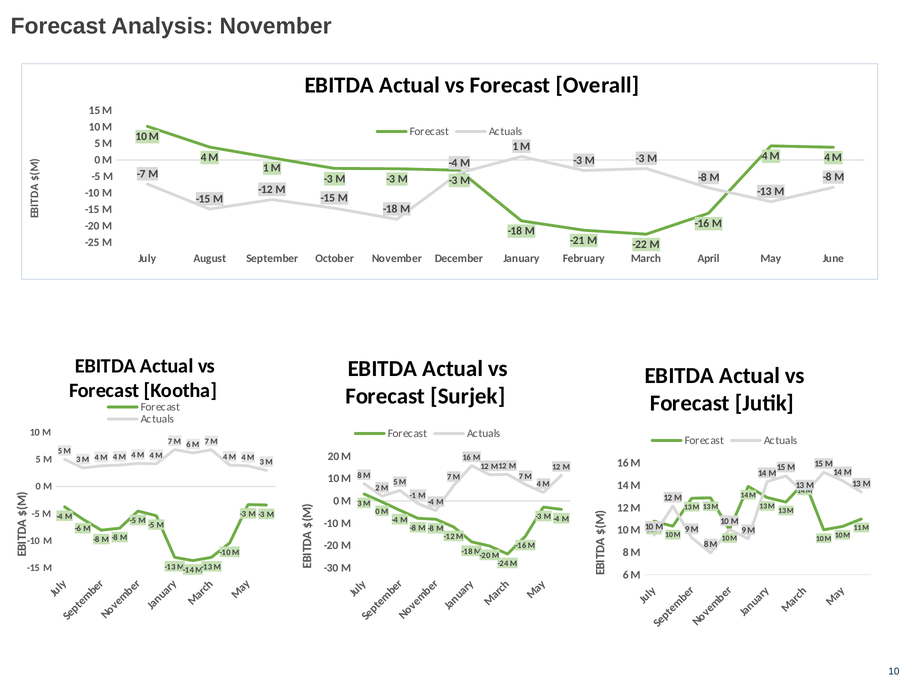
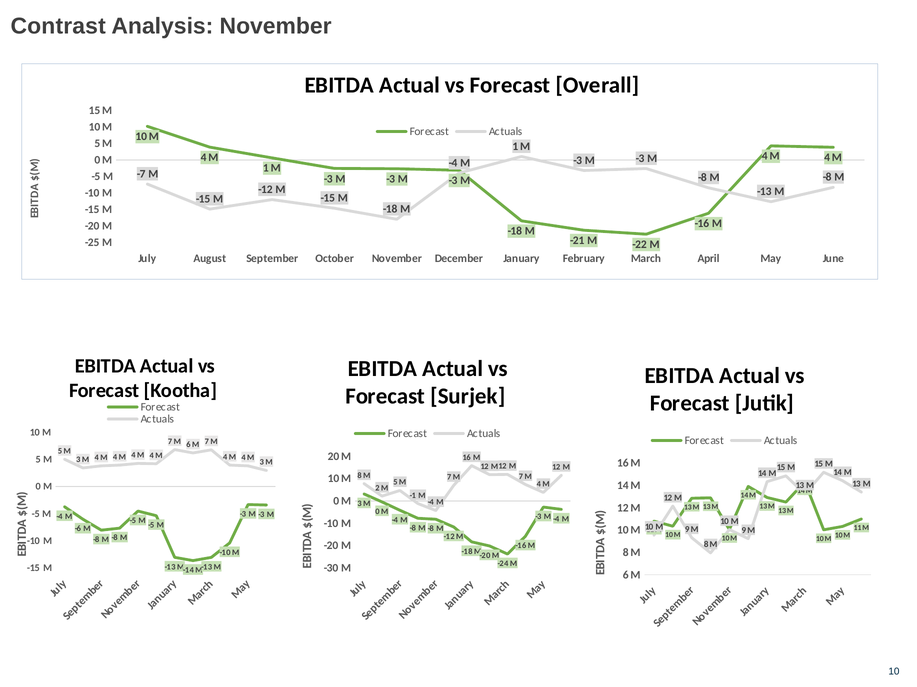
Forecast: Forecast -> Contrast (58, 26)
